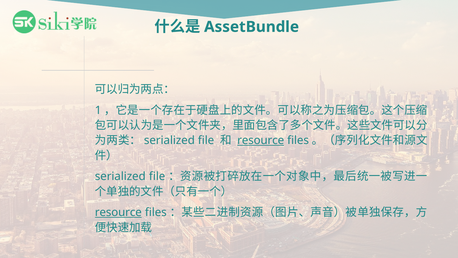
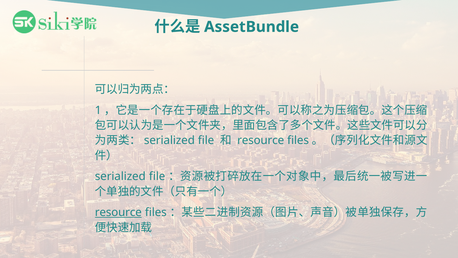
resource underline: present -> none (261, 140)
